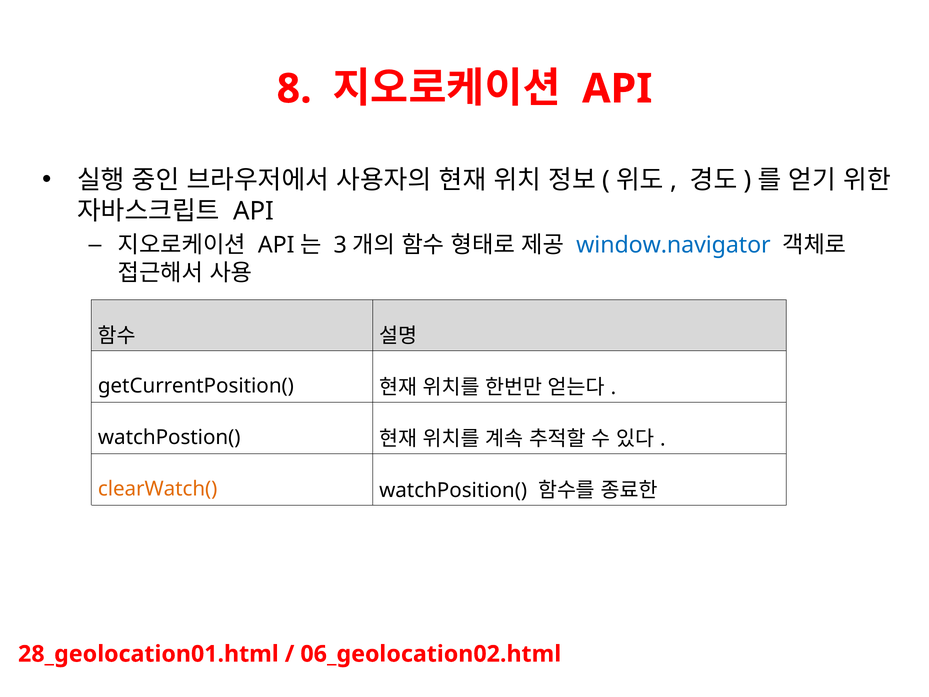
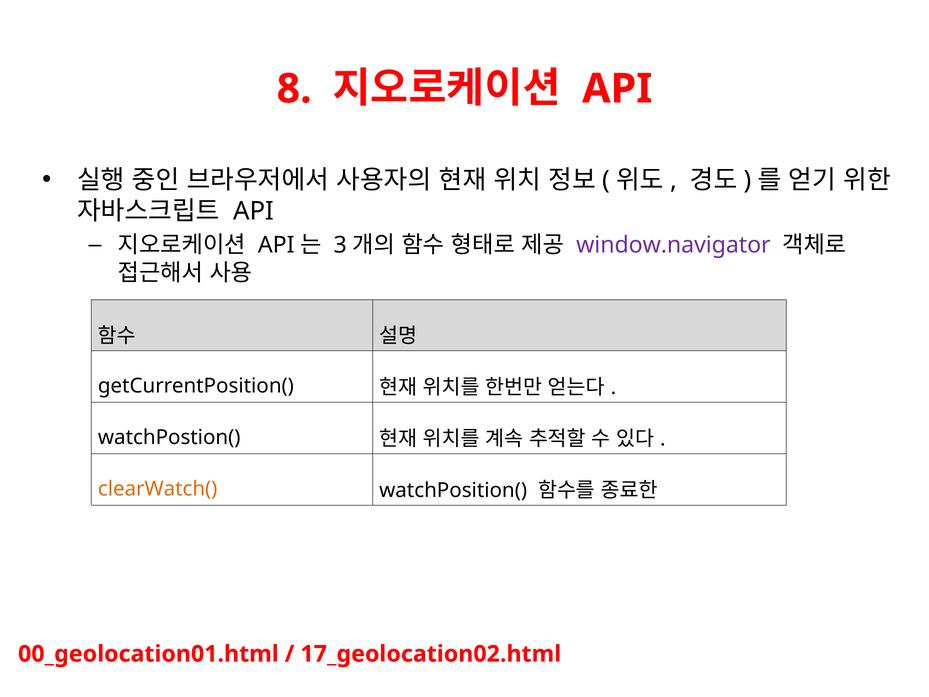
window.navigator colour: blue -> purple (673, 245)
28_geolocation01.html: 28_geolocation01.html -> 00_geolocation01.html (148, 654)
06_geolocation02.html: 06_geolocation02.html -> 17_geolocation02.html (431, 654)
